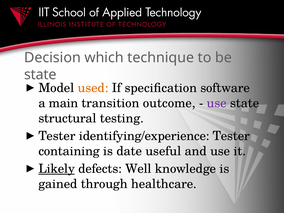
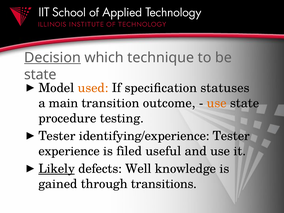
Decision underline: none -> present (52, 58)
software: software -> statuses (225, 88)
use colour: purple -> orange (217, 103)
structural: structural -> procedure (67, 118)
containing: containing -> experience (69, 151)
date: date -> filed (129, 151)
healthcare: healthcare -> transitions (164, 184)
